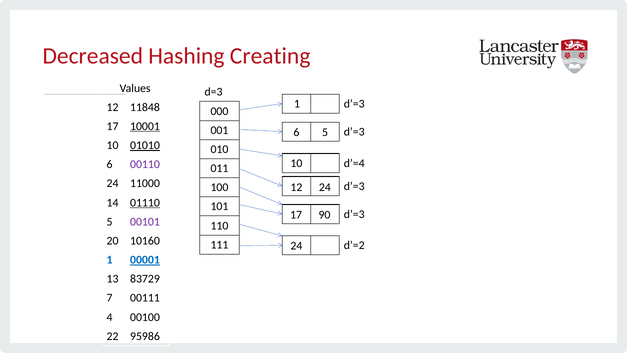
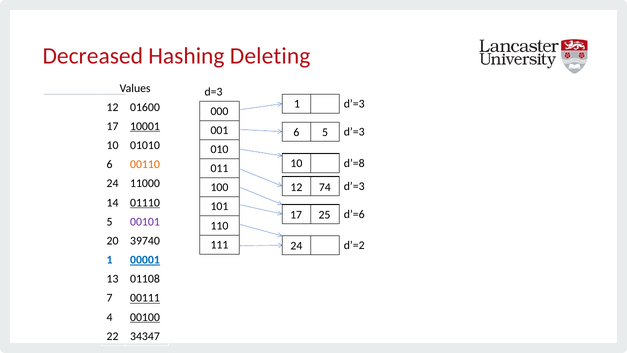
Creating: Creating -> Deleting (270, 56)
11848: 11848 -> 01600 (145, 107)
01010 underline: present -> none (145, 145)
d’=4: d’=4 -> d’=8 (354, 163)
00110 colour: purple -> orange (145, 164)
12 24: 24 -> 74 (325, 187)
d’=3: d’=3 -> d’=6 (354, 214)
90: 90 -> 25 (324, 215)
10160: 10160 -> 39740 (145, 241)
83729: 83729 -> 01108 (145, 279)
00111 underline: none -> present (145, 298)
00100 underline: none -> present (145, 317)
95986: 95986 -> 34347 (145, 336)
